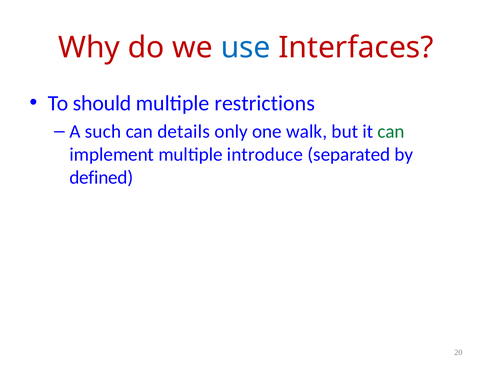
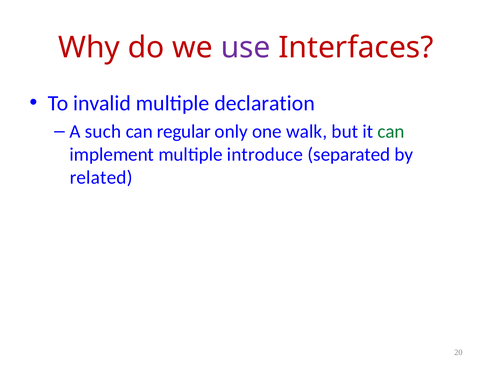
use colour: blue -> purple (246, 48)
should: should -> invalid (102, 103)
restrictions: restrictions -> declaration (265, 103)
details: details -> regular (184, 131)
defined: defined -> related (101, 177)
